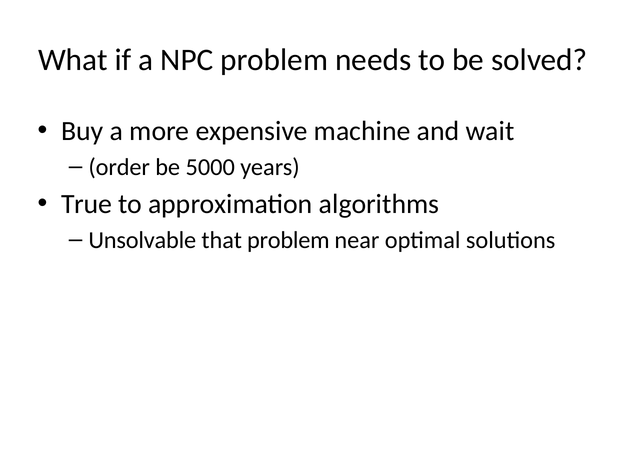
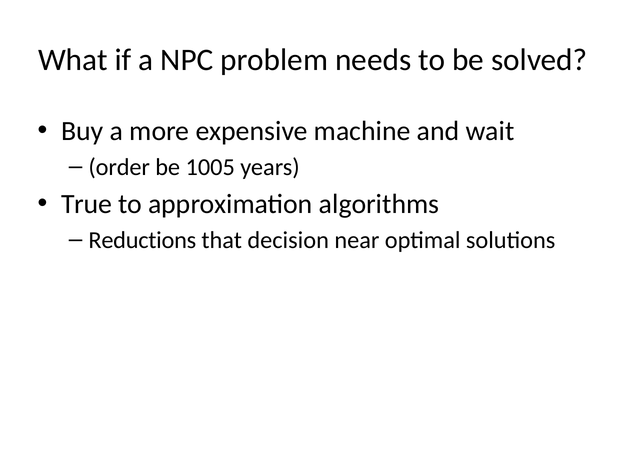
5000: 5000 -> 1005 (210, 167)
Unsolvable: Unsolvable -> Reductions (142, 240)
that problem: problem -> decision (288, 240)
